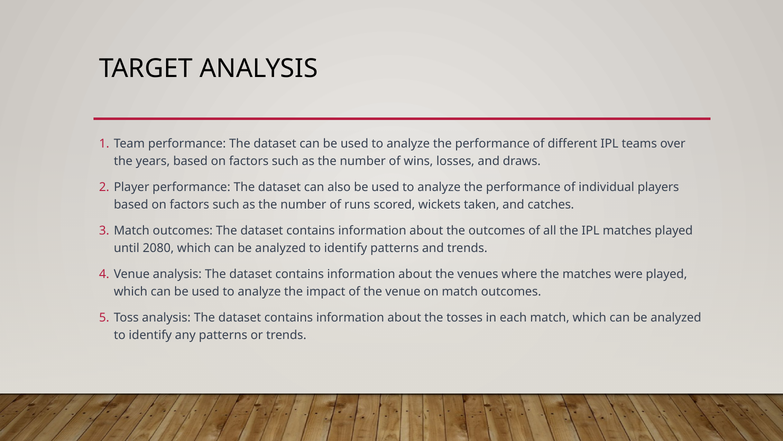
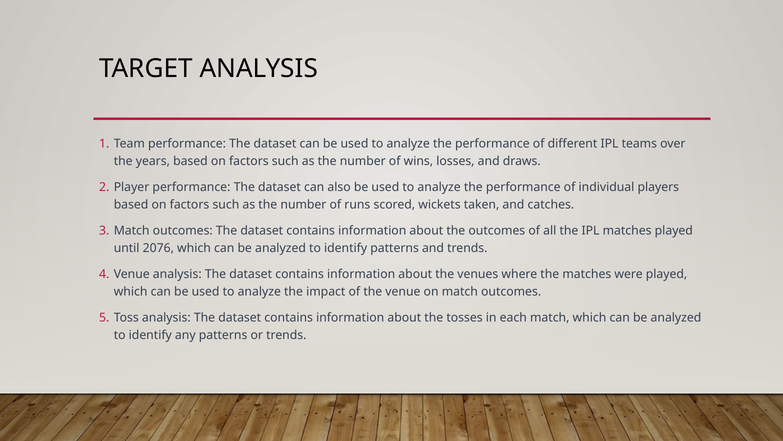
2080: 2080 -> 2076 (158, 248)
